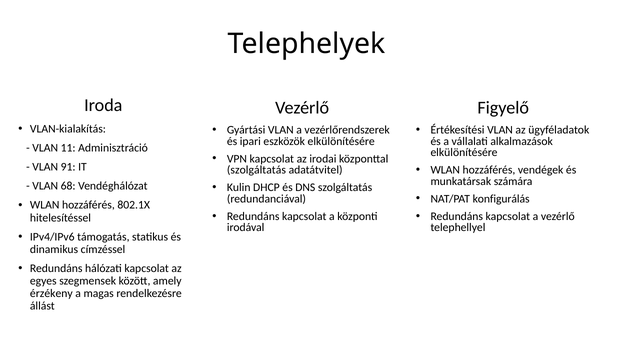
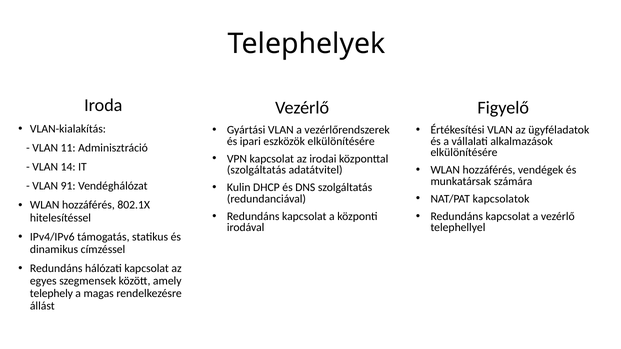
91: 91 -> 14 (68, 167)
68: 68 -> 91 (68, 186)
konfigurálás: konfigurálás -> kapcsolatok (501, 199)
érzékeny: érzékeny -> telephely (51, 294)
